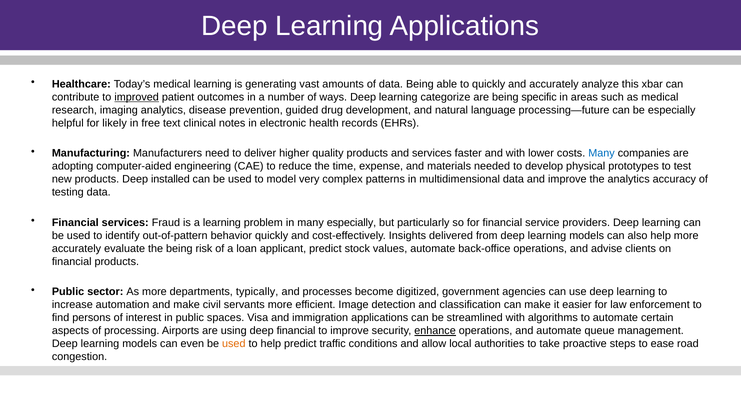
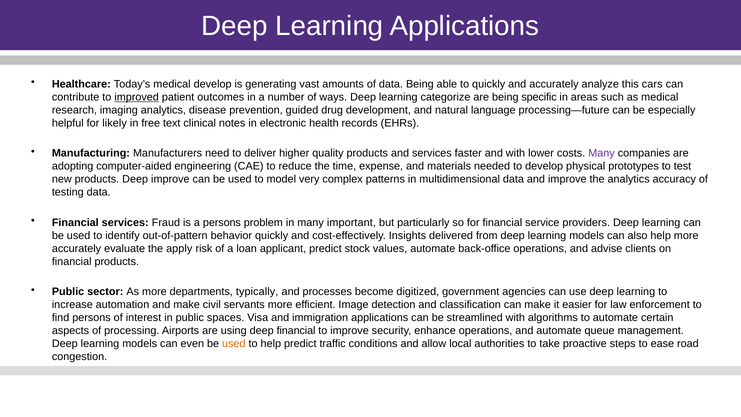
medical learning: learning -> develop (213, 84)
xbar: xbar -> cars (652, 84)
Many colour: blue -> purple (601, 153)
Deep installed: installed -> improve (170, 179)
a learning: learning -> persons (222, 223)
many especially: especially -> important (351, 223)
the being: being -> apply (179, 248)
enhance underline: present -> none (435, 331)
